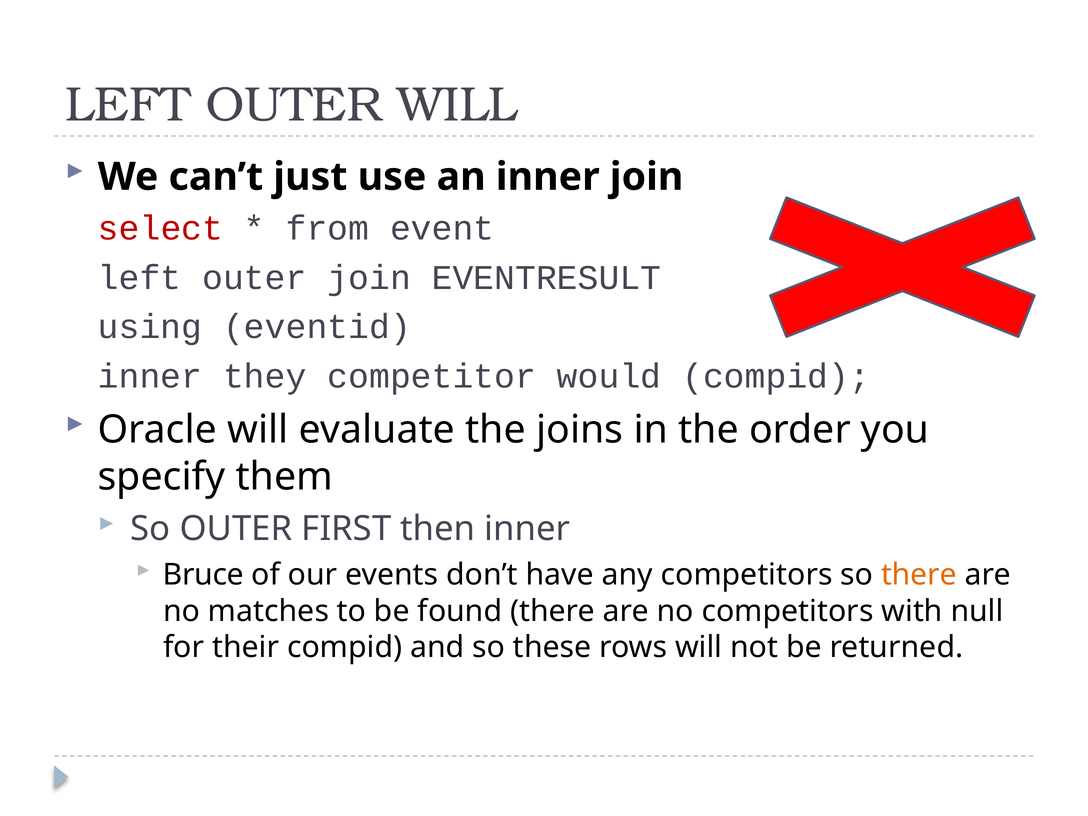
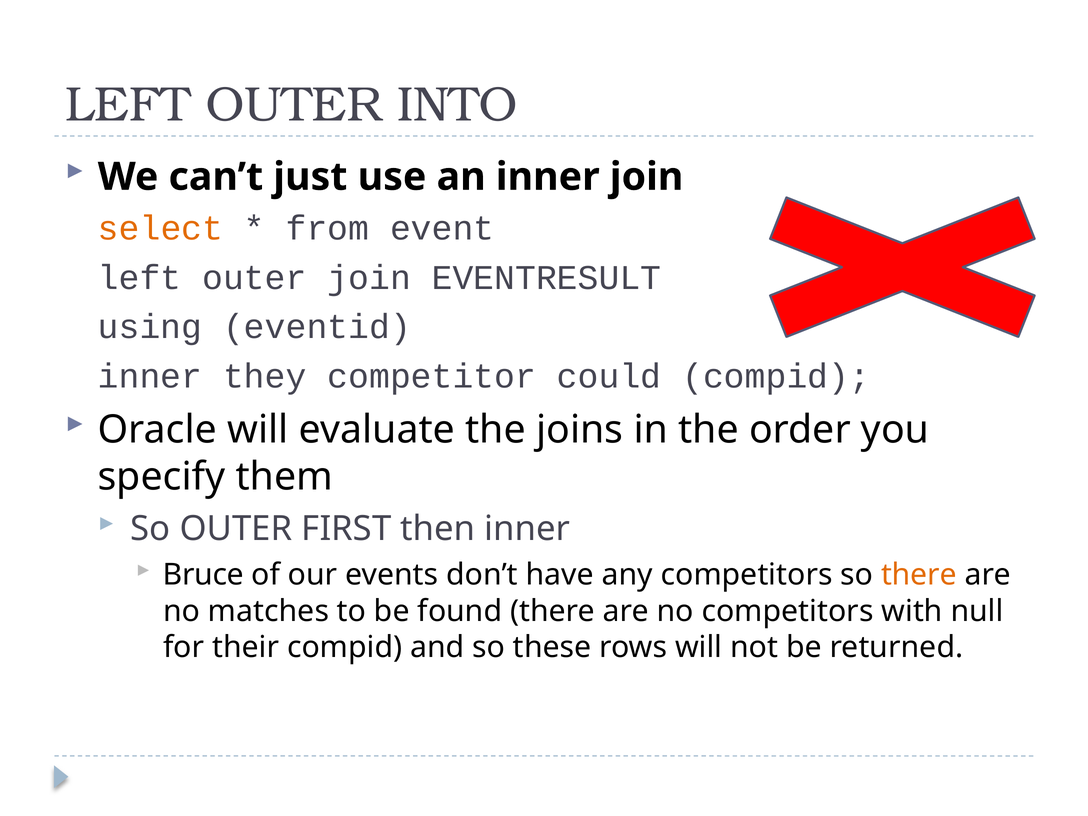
OUTER WILL: WILL -> INTO (457, 105)
select colour: red -> orange (161, 228)
would: would -> could (609, 376)
